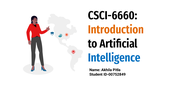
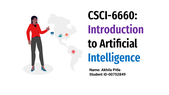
Introduction colour: orange -> purple (116, 30)
